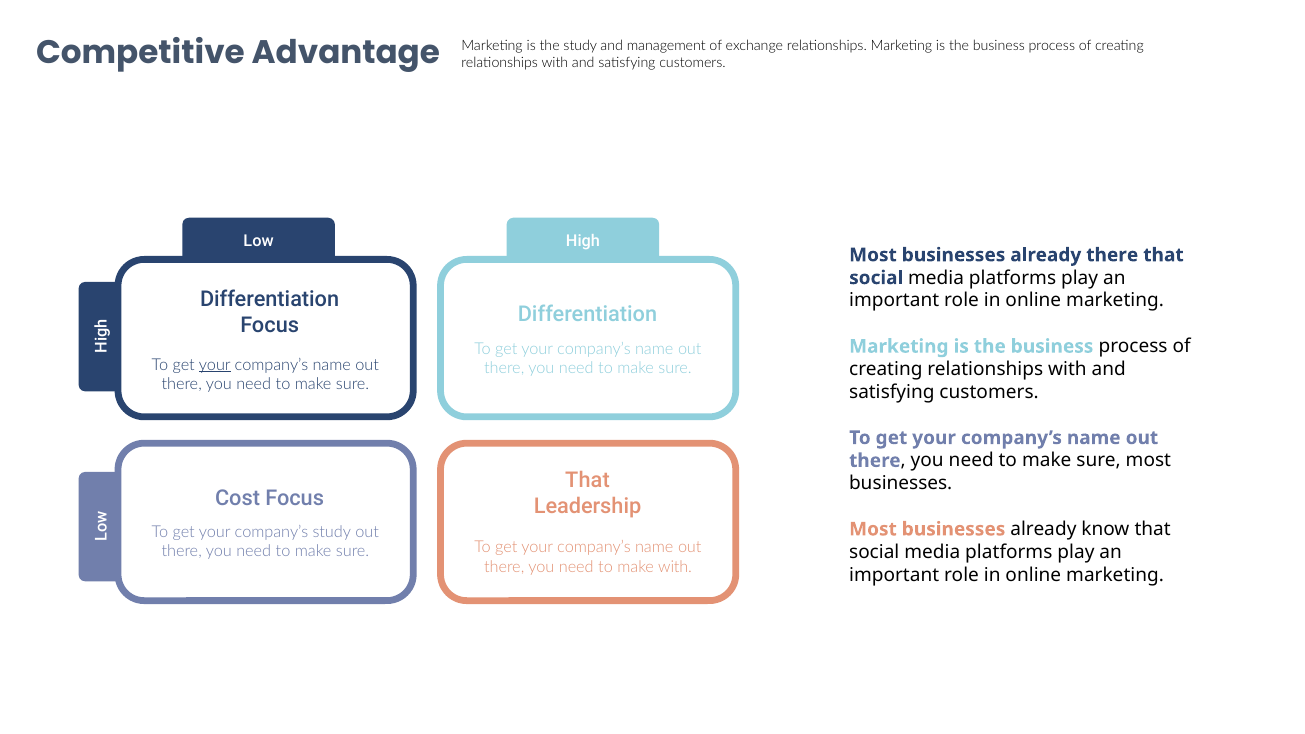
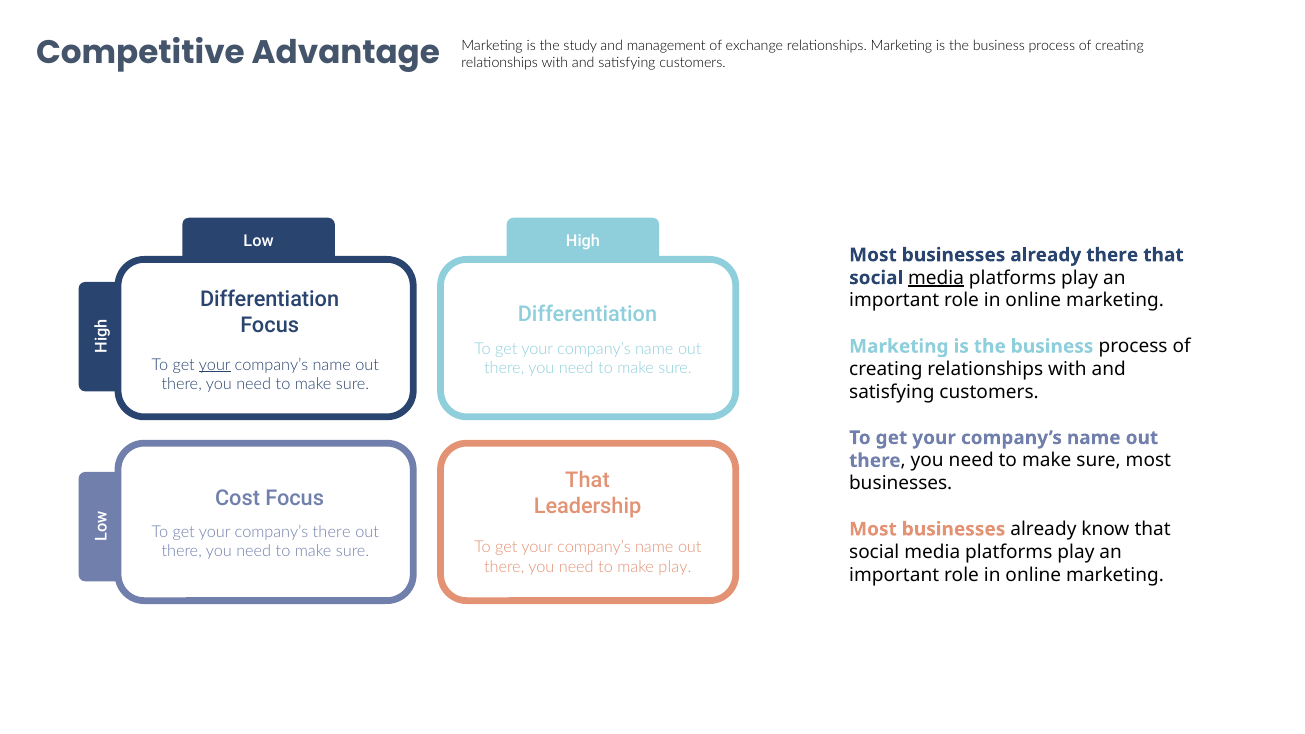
media underline: none -> present (936, 278)
company’s study: study -> there (332, 532)
make with: with -> play (675, 567)
